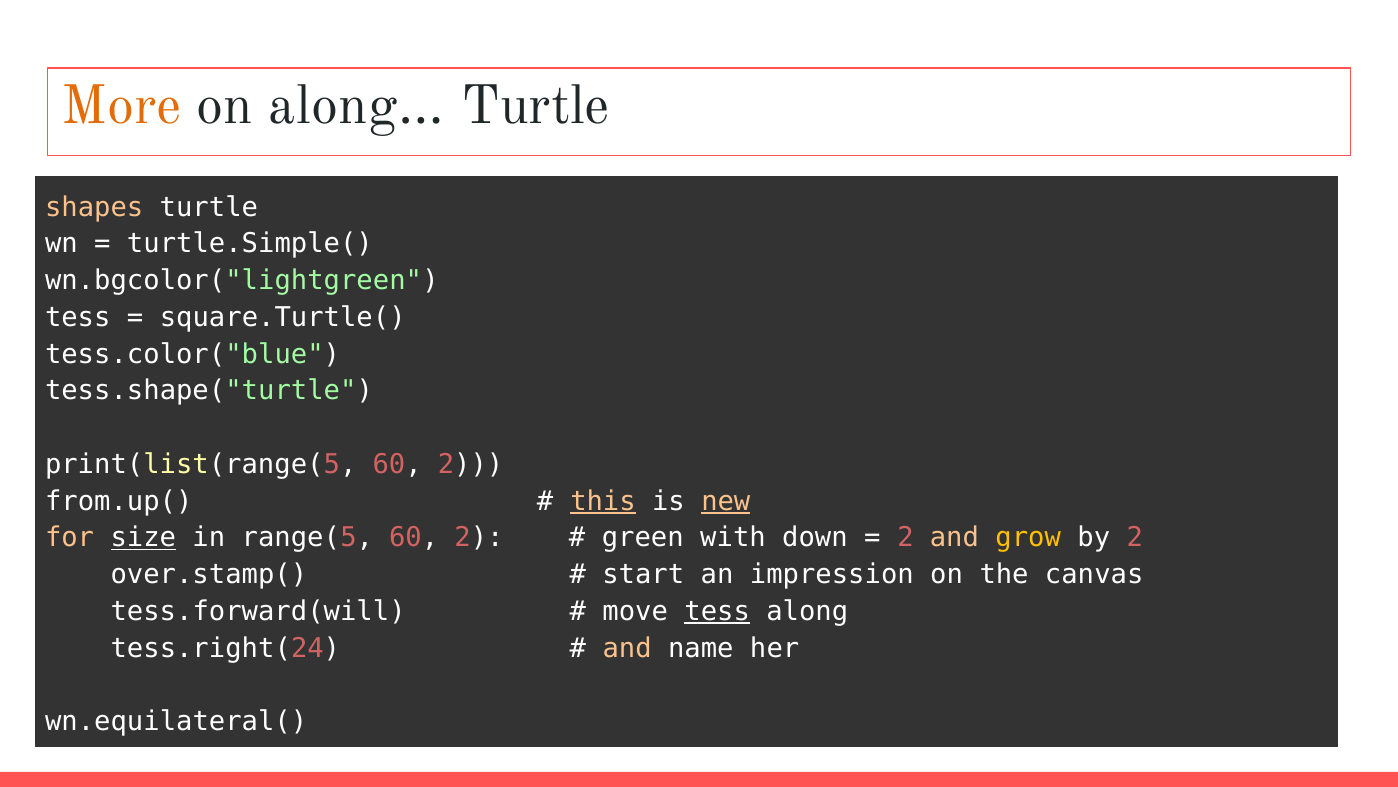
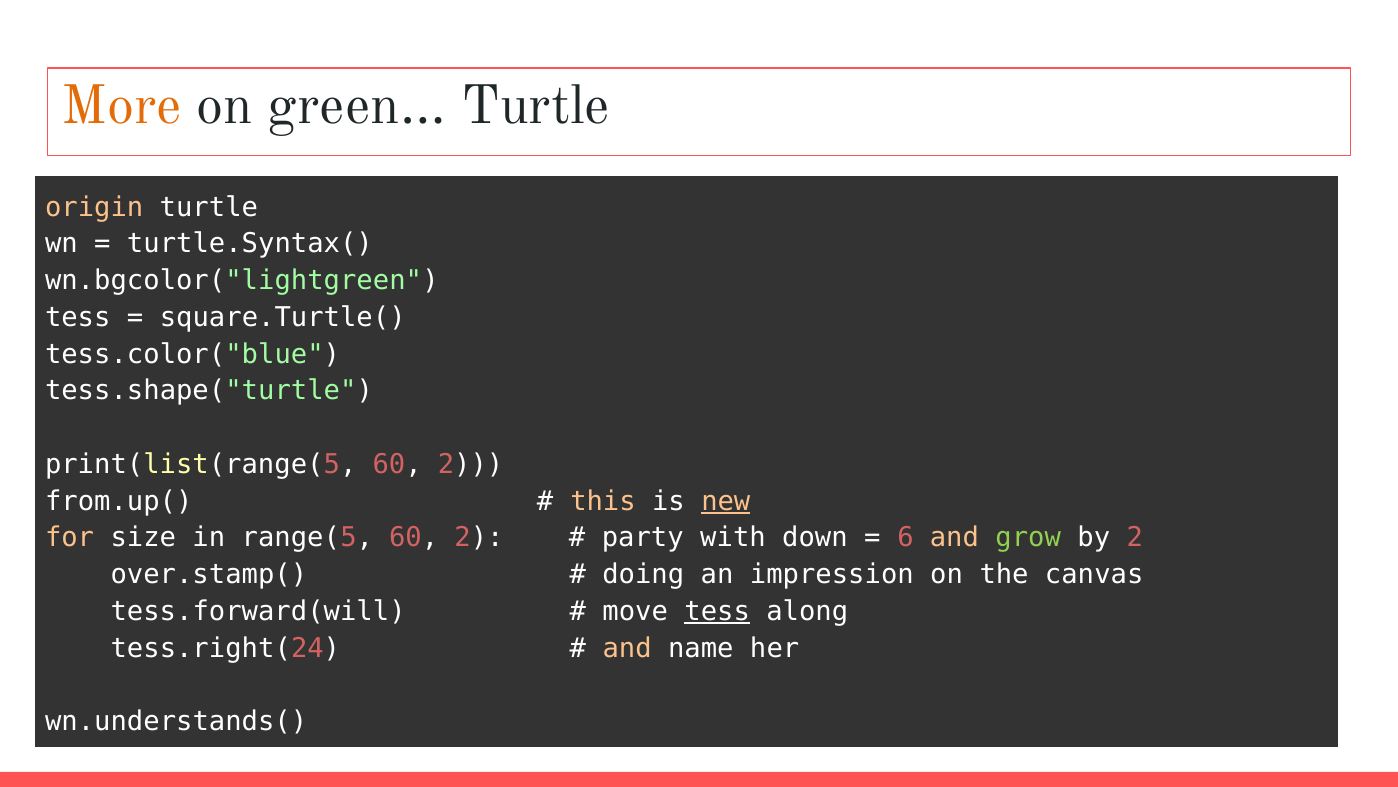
along…: along… -> green… (357, 106)
shapes: shapes -> origin (94, 207)
turtle.Simple(: turtle.Simple( -> turtle.Syntax( (250, 244)
this underline: present -> none (603, 501)
size underline: present -> none (143, 537)
green: green -> party (643, 537)
2: 2 -> 6 (906, 537)
grow colour: yellow -> light green (1028, 537)
start: start -> doing (643, 574)
wn.equilateral(: wn.equilateral( -> wn.understands( (176, 721)
